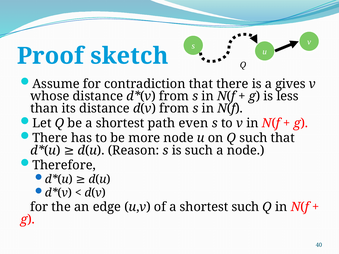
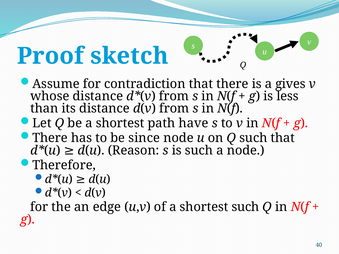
even: even -> have (193, 123)
more: more -> since (144, 138)
